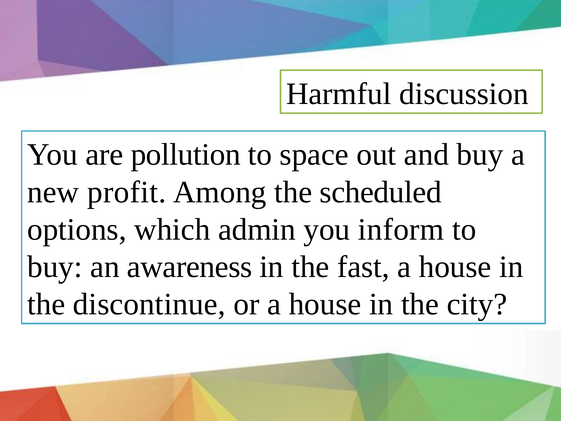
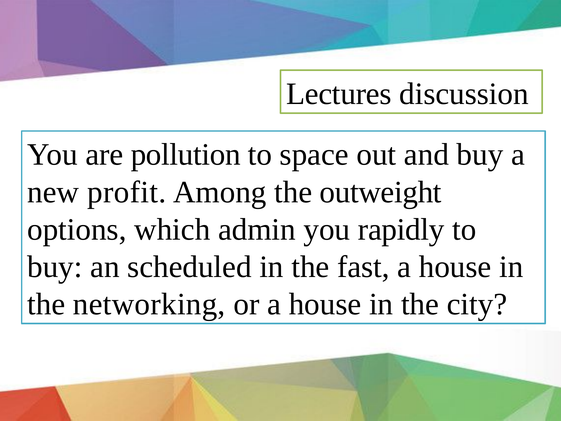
Harmful: Harmful -> Lectures (339, 94)
scheduled: scheduled -> outweight (381, 192)
inform: inform -> rapidly (401, 229)
awareness: awareness -> scheduled (189, 267)
discontinue: discontinue -> networking (149, 304)
